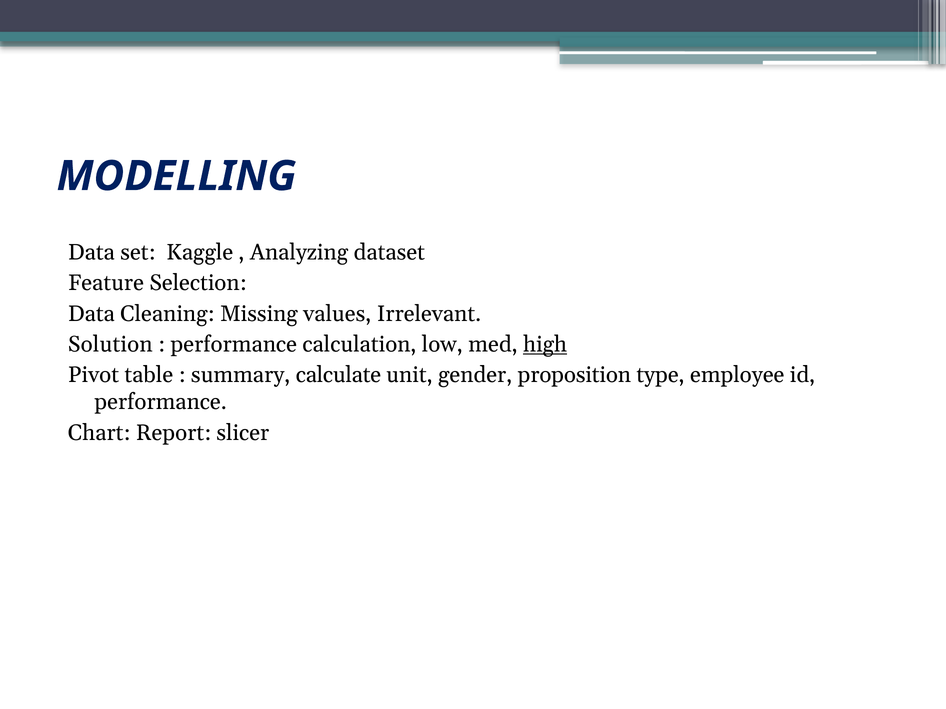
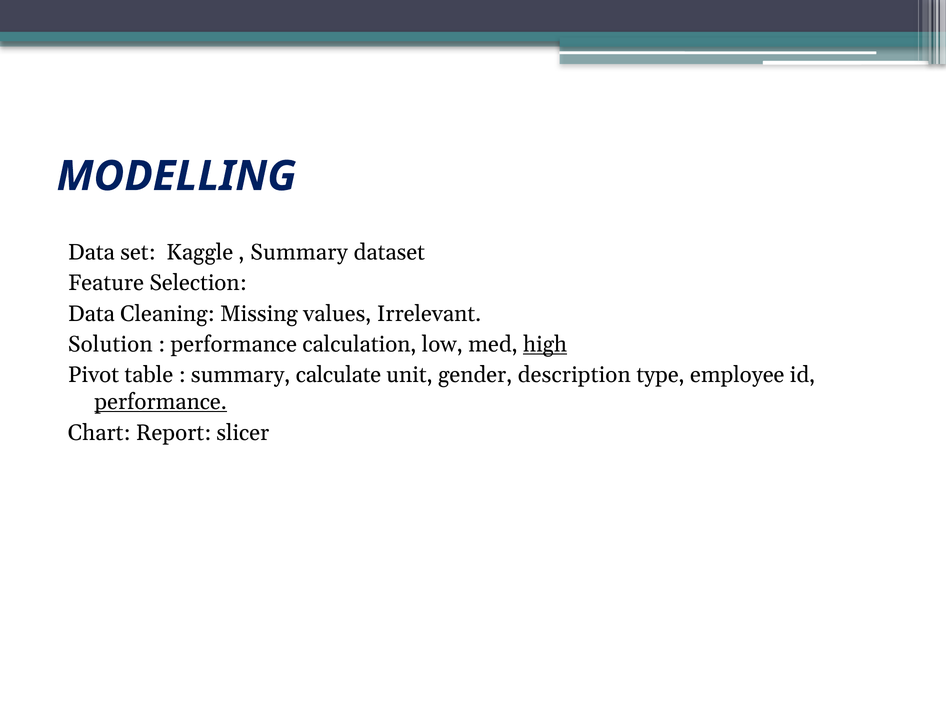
Analyzing: Analyzing -> Summary (299, 252)
proposition: proposition -> description (574, 375)
performance underline: none -> present (161, 402)
